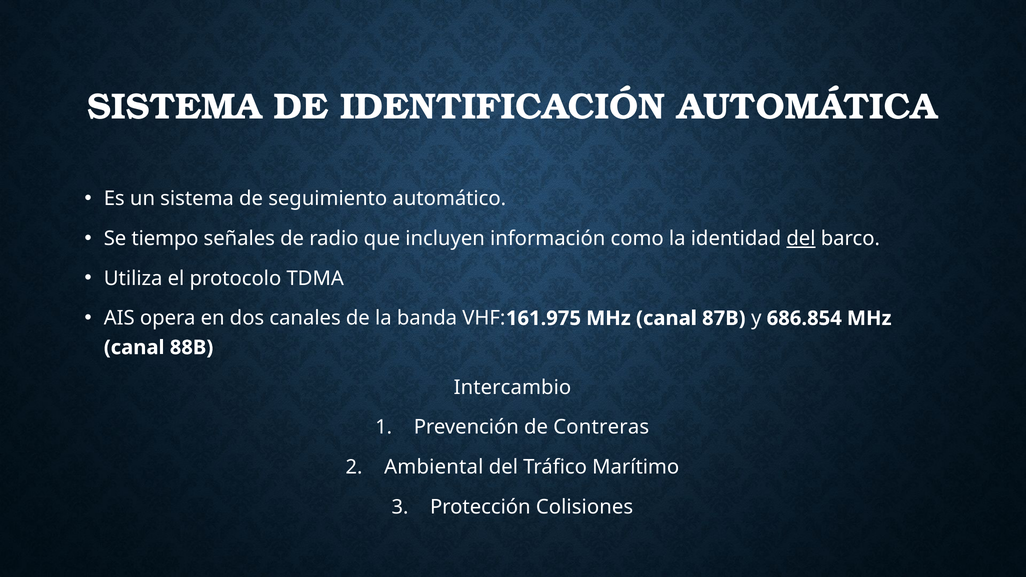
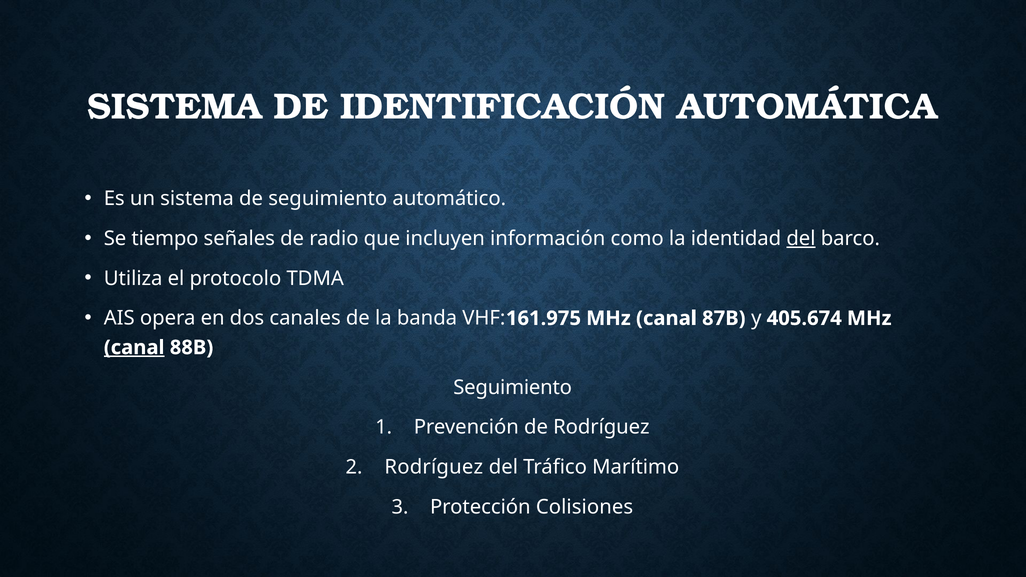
686.854: 686.854 -> 405.674 (804, 318)
canal underline: none -> present (134, 348)
Intercambio: Intercambio -> Seguimiento (513, 387)
de Contreras: Contreras -> Rodríguez (601, 427)
Ambiental: Ambiental -> Rodríguez (434, 467)
